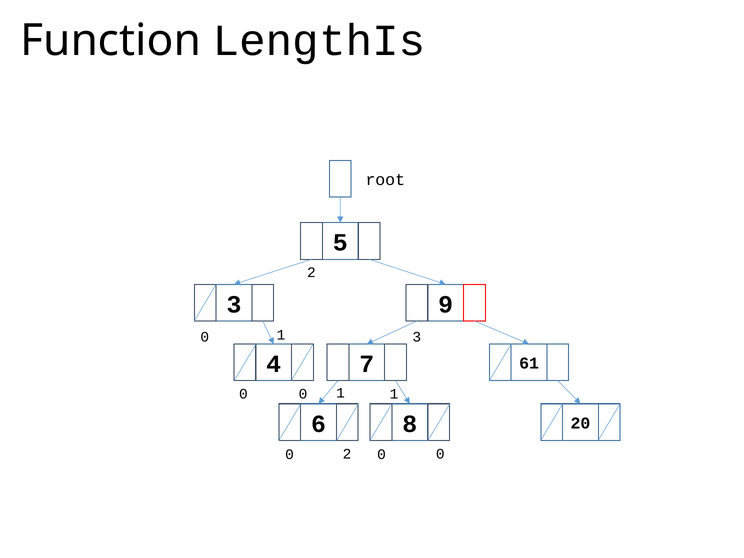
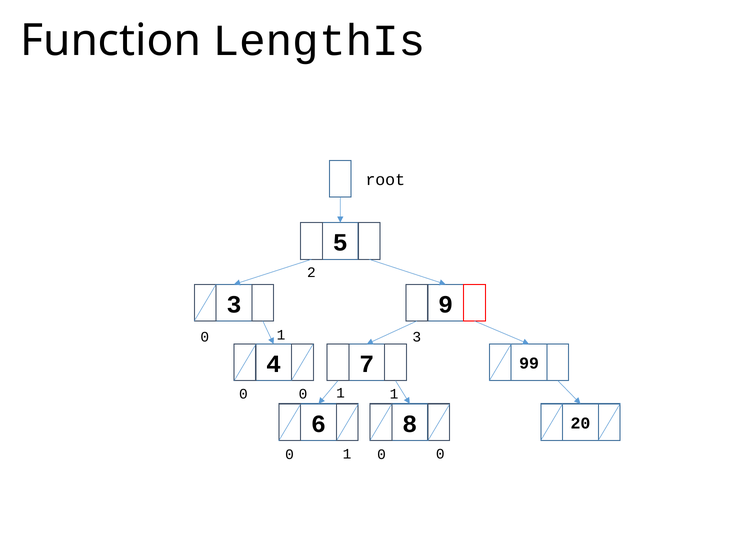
61: 61 -> 99 (529, 364)
2: 2 -> 1 (347, 454)
